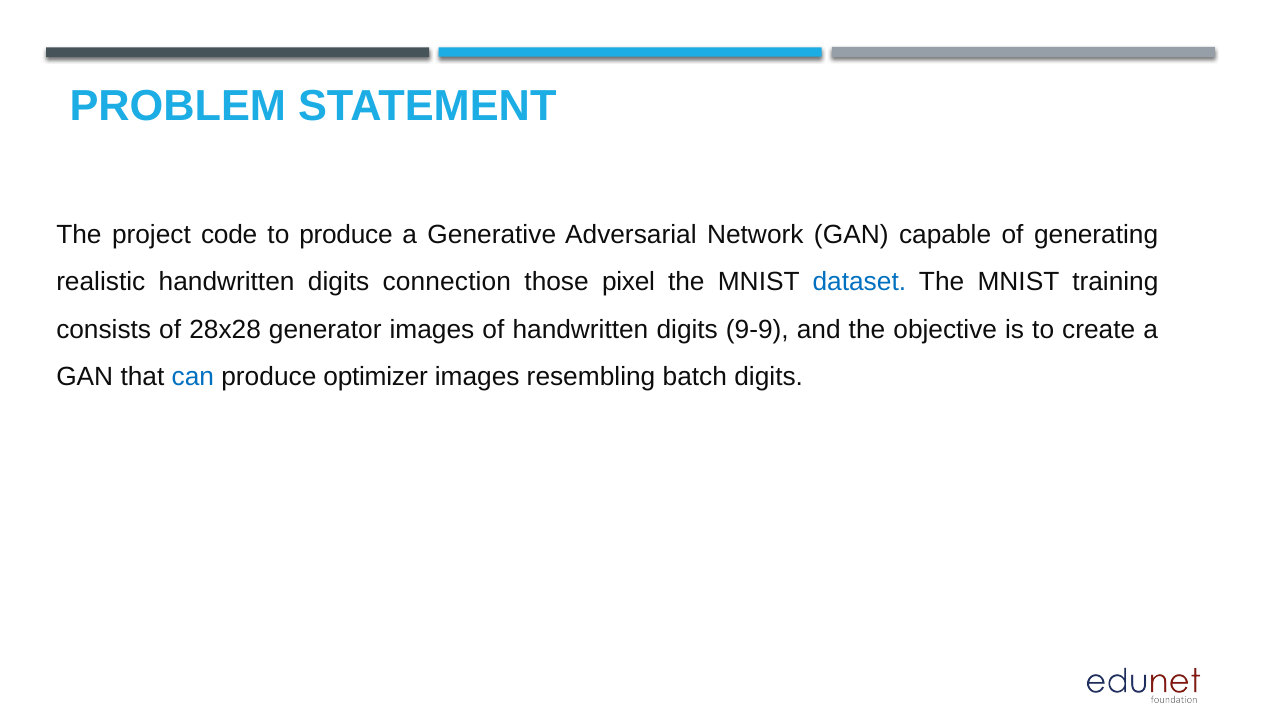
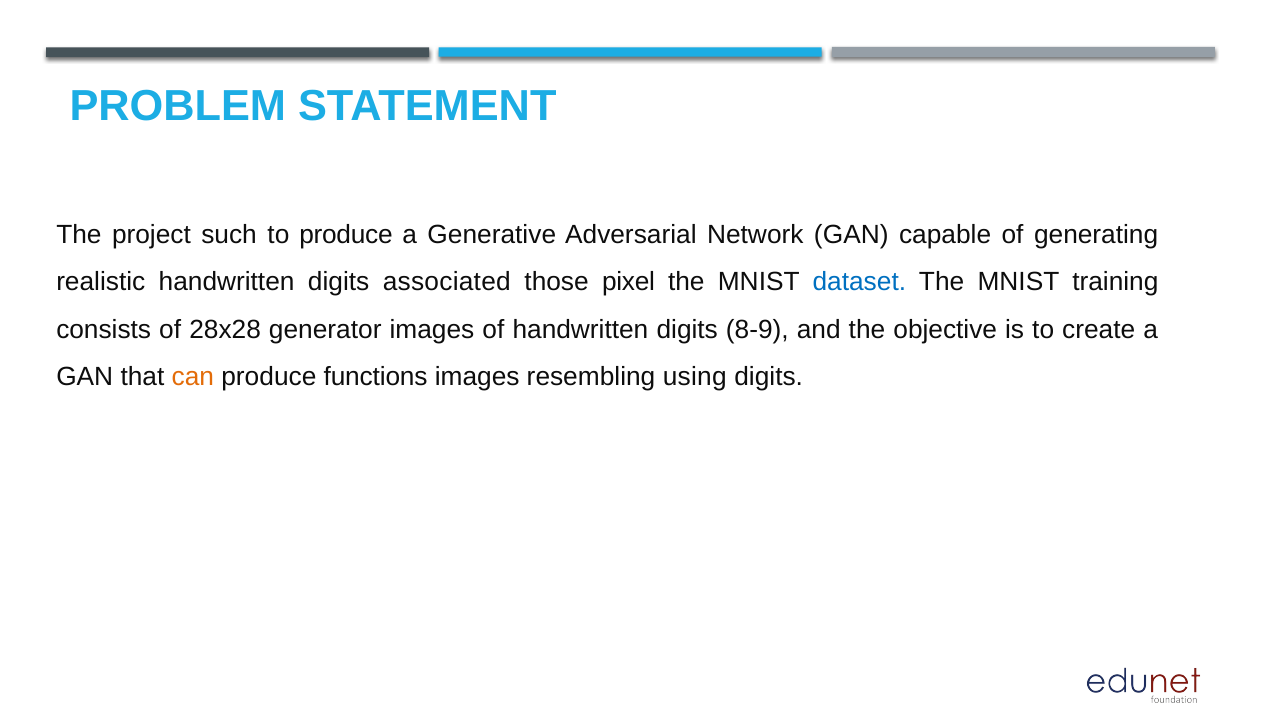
code: code -> such (229, 235)
connection: connection -> associated (447, 282)
9-9: 9-9 -> 8-9 (757, 329)
can colour: blue -> orange (193, 377)
optimizer: optimizer -> functions (376, 377)
batch: batch -> using (695, 377)
